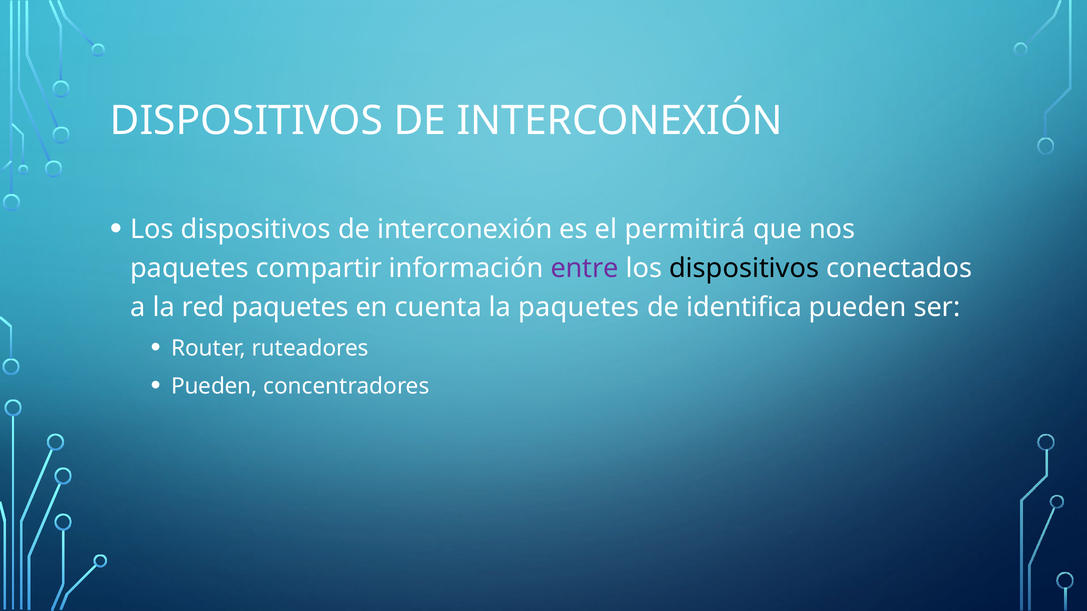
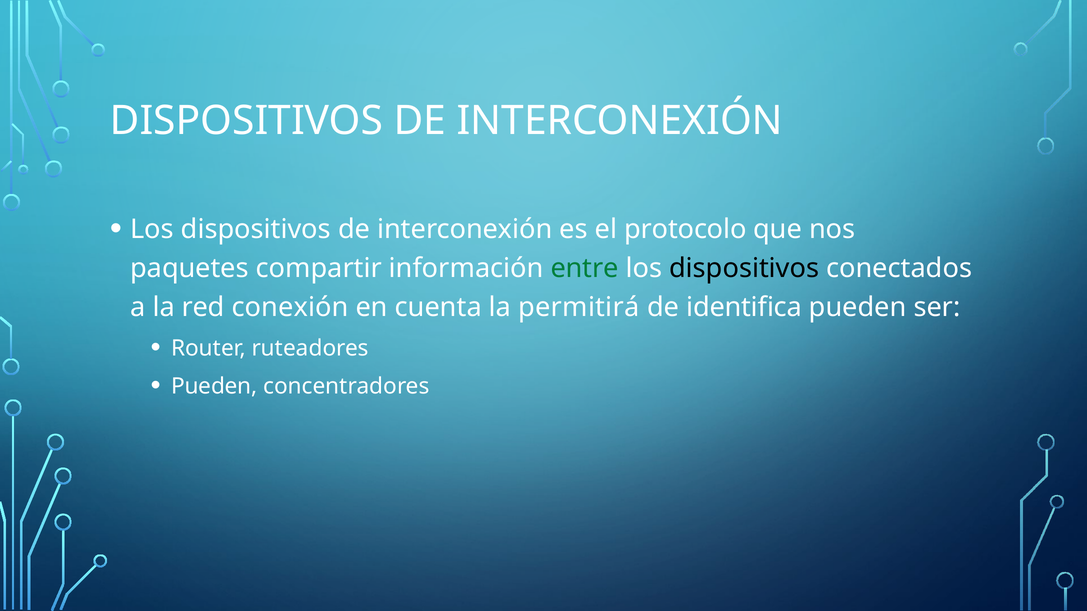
permitirá: permitirá -> protocolo (685, 229)
entre colour: purple -> green (585, 268)
red paquetes: paquetes -> conexión (290, 308)
la paquetes: paquetes -> permitirá (579, 308)
